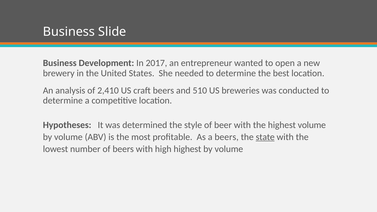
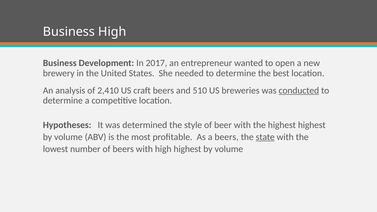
Business Slide: Slide -> High (112, 32)
conducted underline: none -> present (299, 90)
highest volume: volume -> highest (312, 125)
